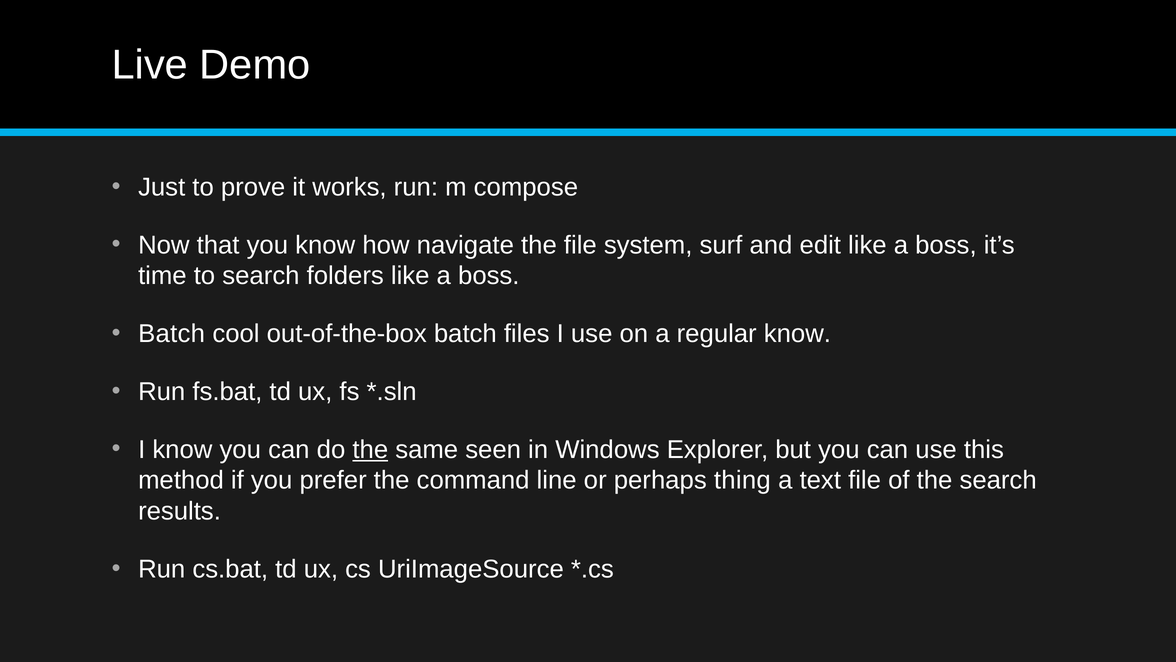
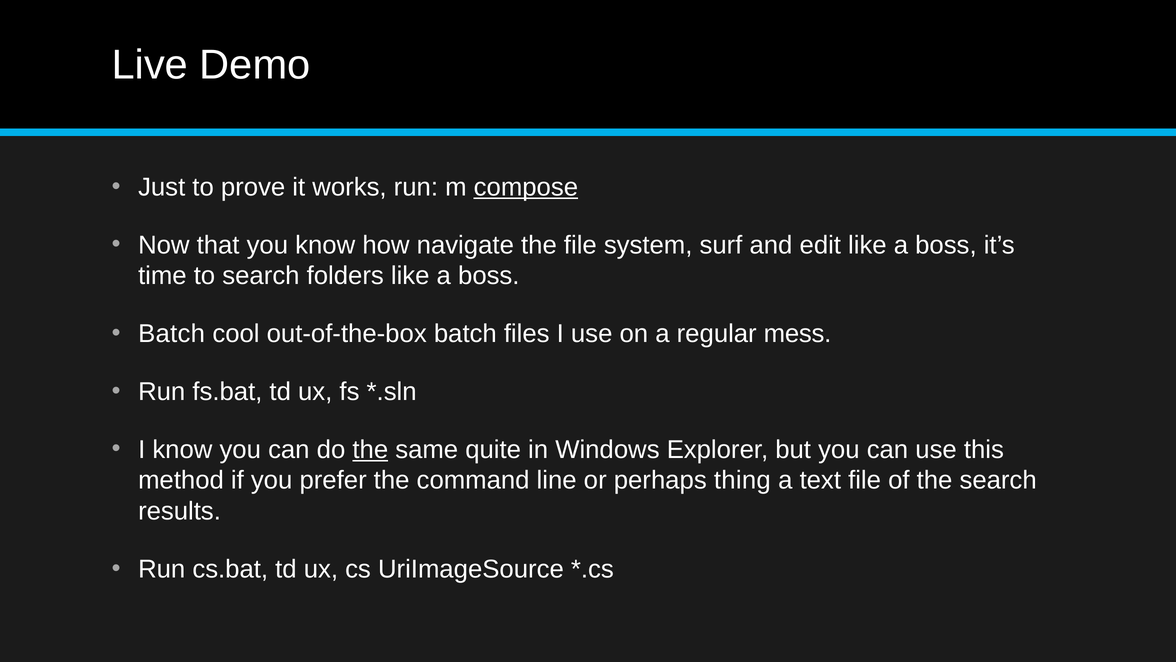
compose underline: none -> present (526, 187)
regular know: know -> mess (798, 334)
seen: seen -> quite (493, 449)
